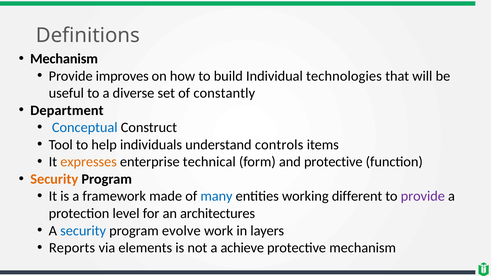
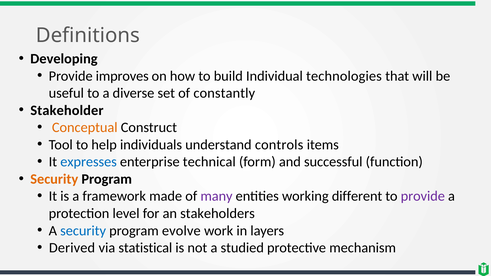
Mechanism: Mechanism -> Developing (64, 59)
Department: Department -> Stakeholder (67, 110)
Conceptual colour: blue -> orange (85, 128)
expresses colour: orange -> blue (89, 162)
and protective: protective -> successful (333, 162)
many colour: blue -> purple (216, 196)
architectures: architectures -> stakeholders (217, 214)
Reports: Reports -> Derived (72, 248)
elements: elements -> statistical (145, 248)
achieve: achieve -> studied (242, 248)
